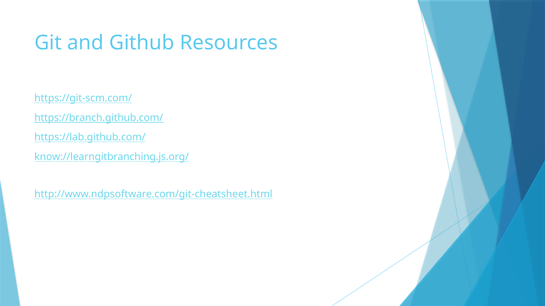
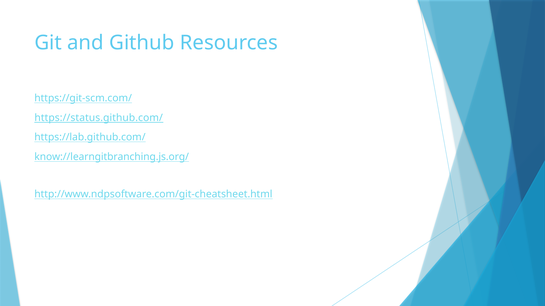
https://branch.github.com/: https://branch.github.com/ -> https://status.github.com/ (99, 118)
